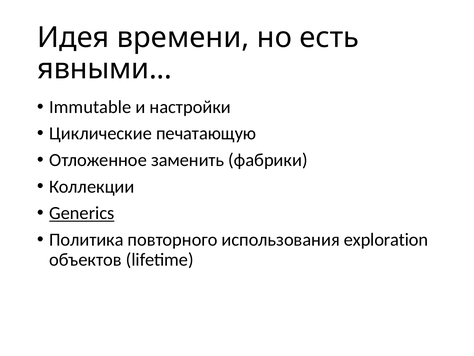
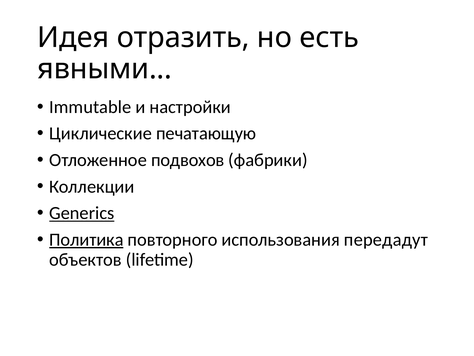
времени: времени -> отразить (183, 37)
заменить: заменить -> подвохов (188, 160)
Политика underline: none -> present (86, 239)
exploration: exploration -> передадут (386, 239)
